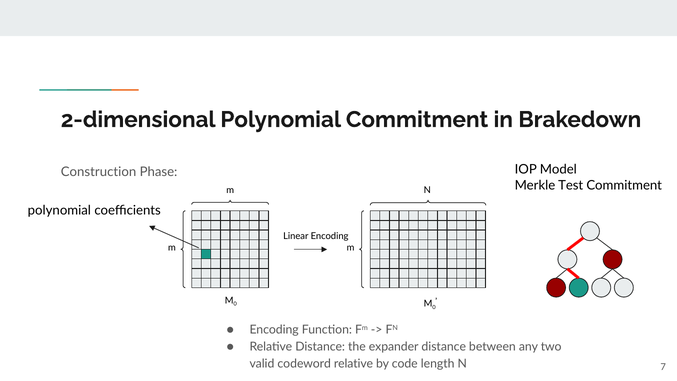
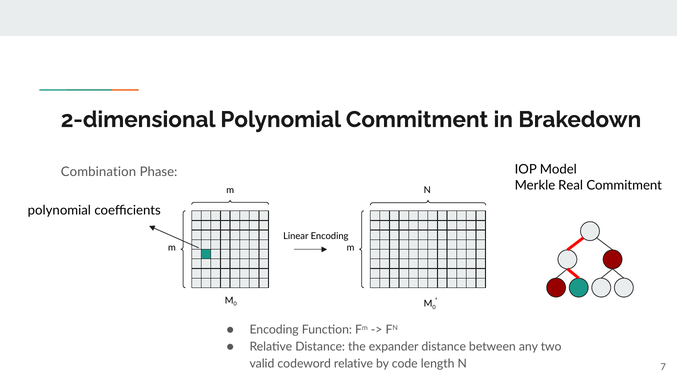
Construction: Construction -> Combination (98, 172)
Test: Test -> Real (571, 185)
